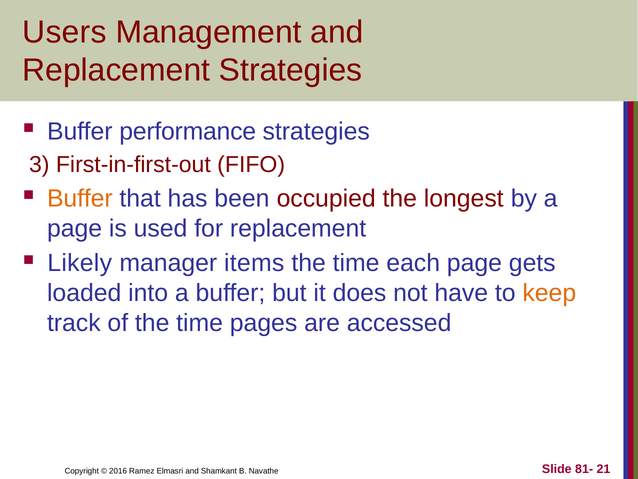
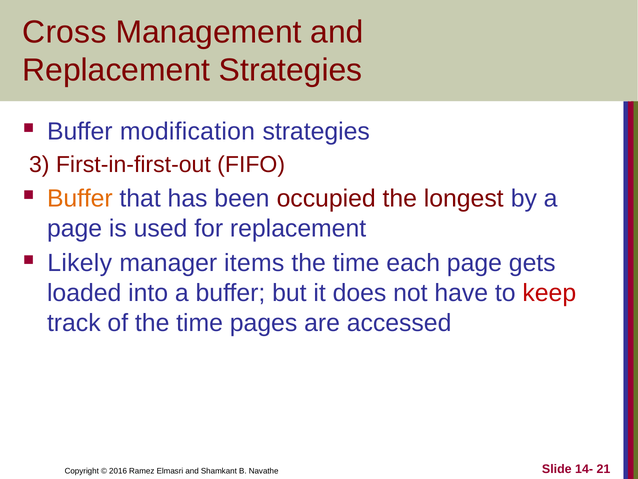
Users: Users -> Cross (64, 32)
performance: performance -> modification (187, 131)
keep colour: orange -> red (549, 293)
81-: 81- -> 14- (584, 469)
